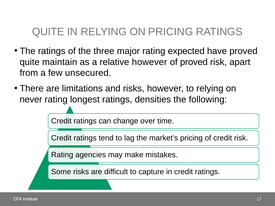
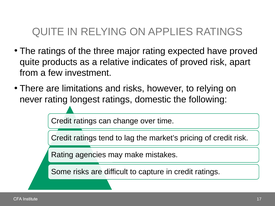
ON PRICING: PRICING -> APPLIES (171, 32)
maintain: maintain -> products (60, 62)
relative however: however -> indicates (150, 62)
unsecured: unsecured -> investment (88, 73)
densities: densities -> domestic (153, 100)
